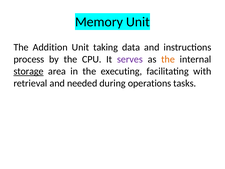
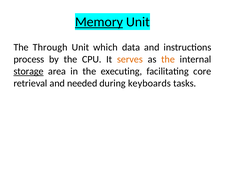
Memory underline: none -> present (99, 22)
Addition: Addition -> Through (50, 47)
taking: taking -> which (106, 47)
serves colour: purple -> orange (130, 59)
with: with -> core (202, 71)
operations: operations -> keyboards (149, 83)
